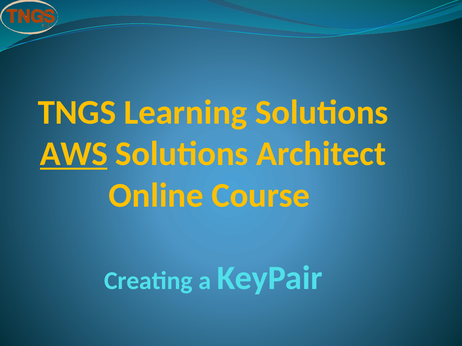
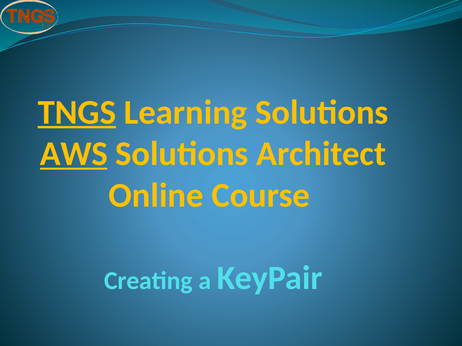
TNGS underline: none -> present (77, 112)
